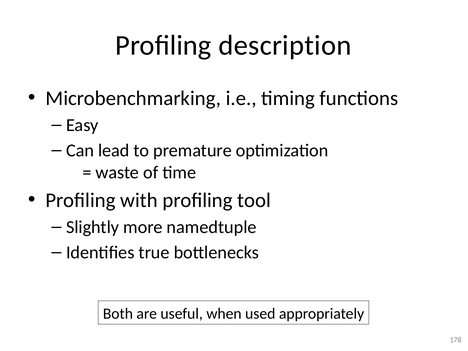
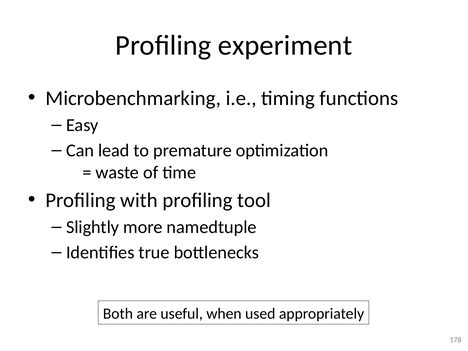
description: description -> experiment (285, 45)
